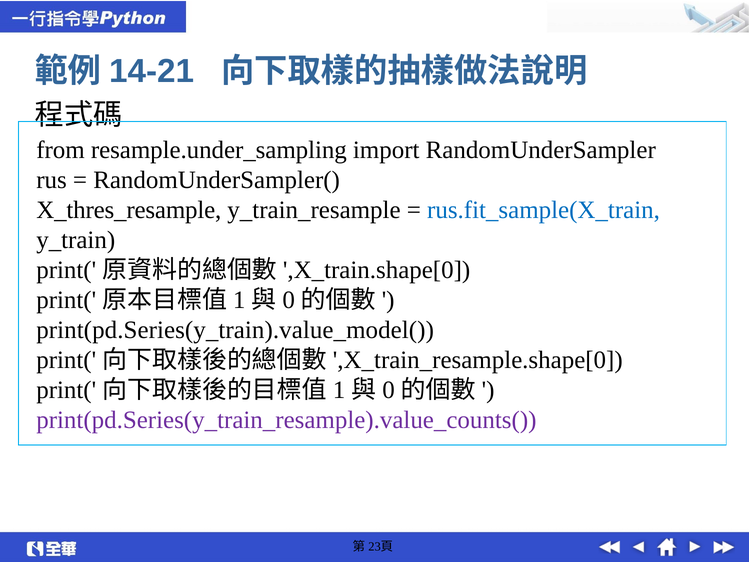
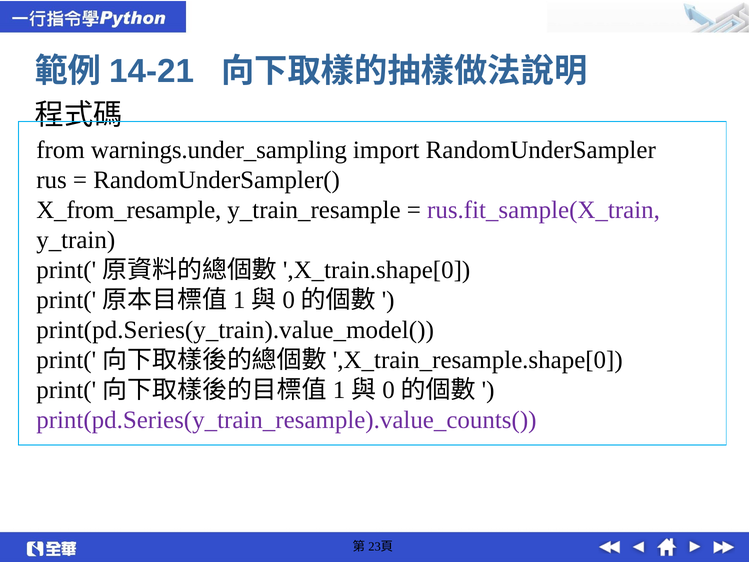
resample.under_sampling: resample.under_sampling -> warnings.under_sampling (219, 150)
X_thres_resample: X_thres_resample -> X_from_resample (129, 210)
rus.fit_sample(X_train colour: blue -> purple (543, 210)
